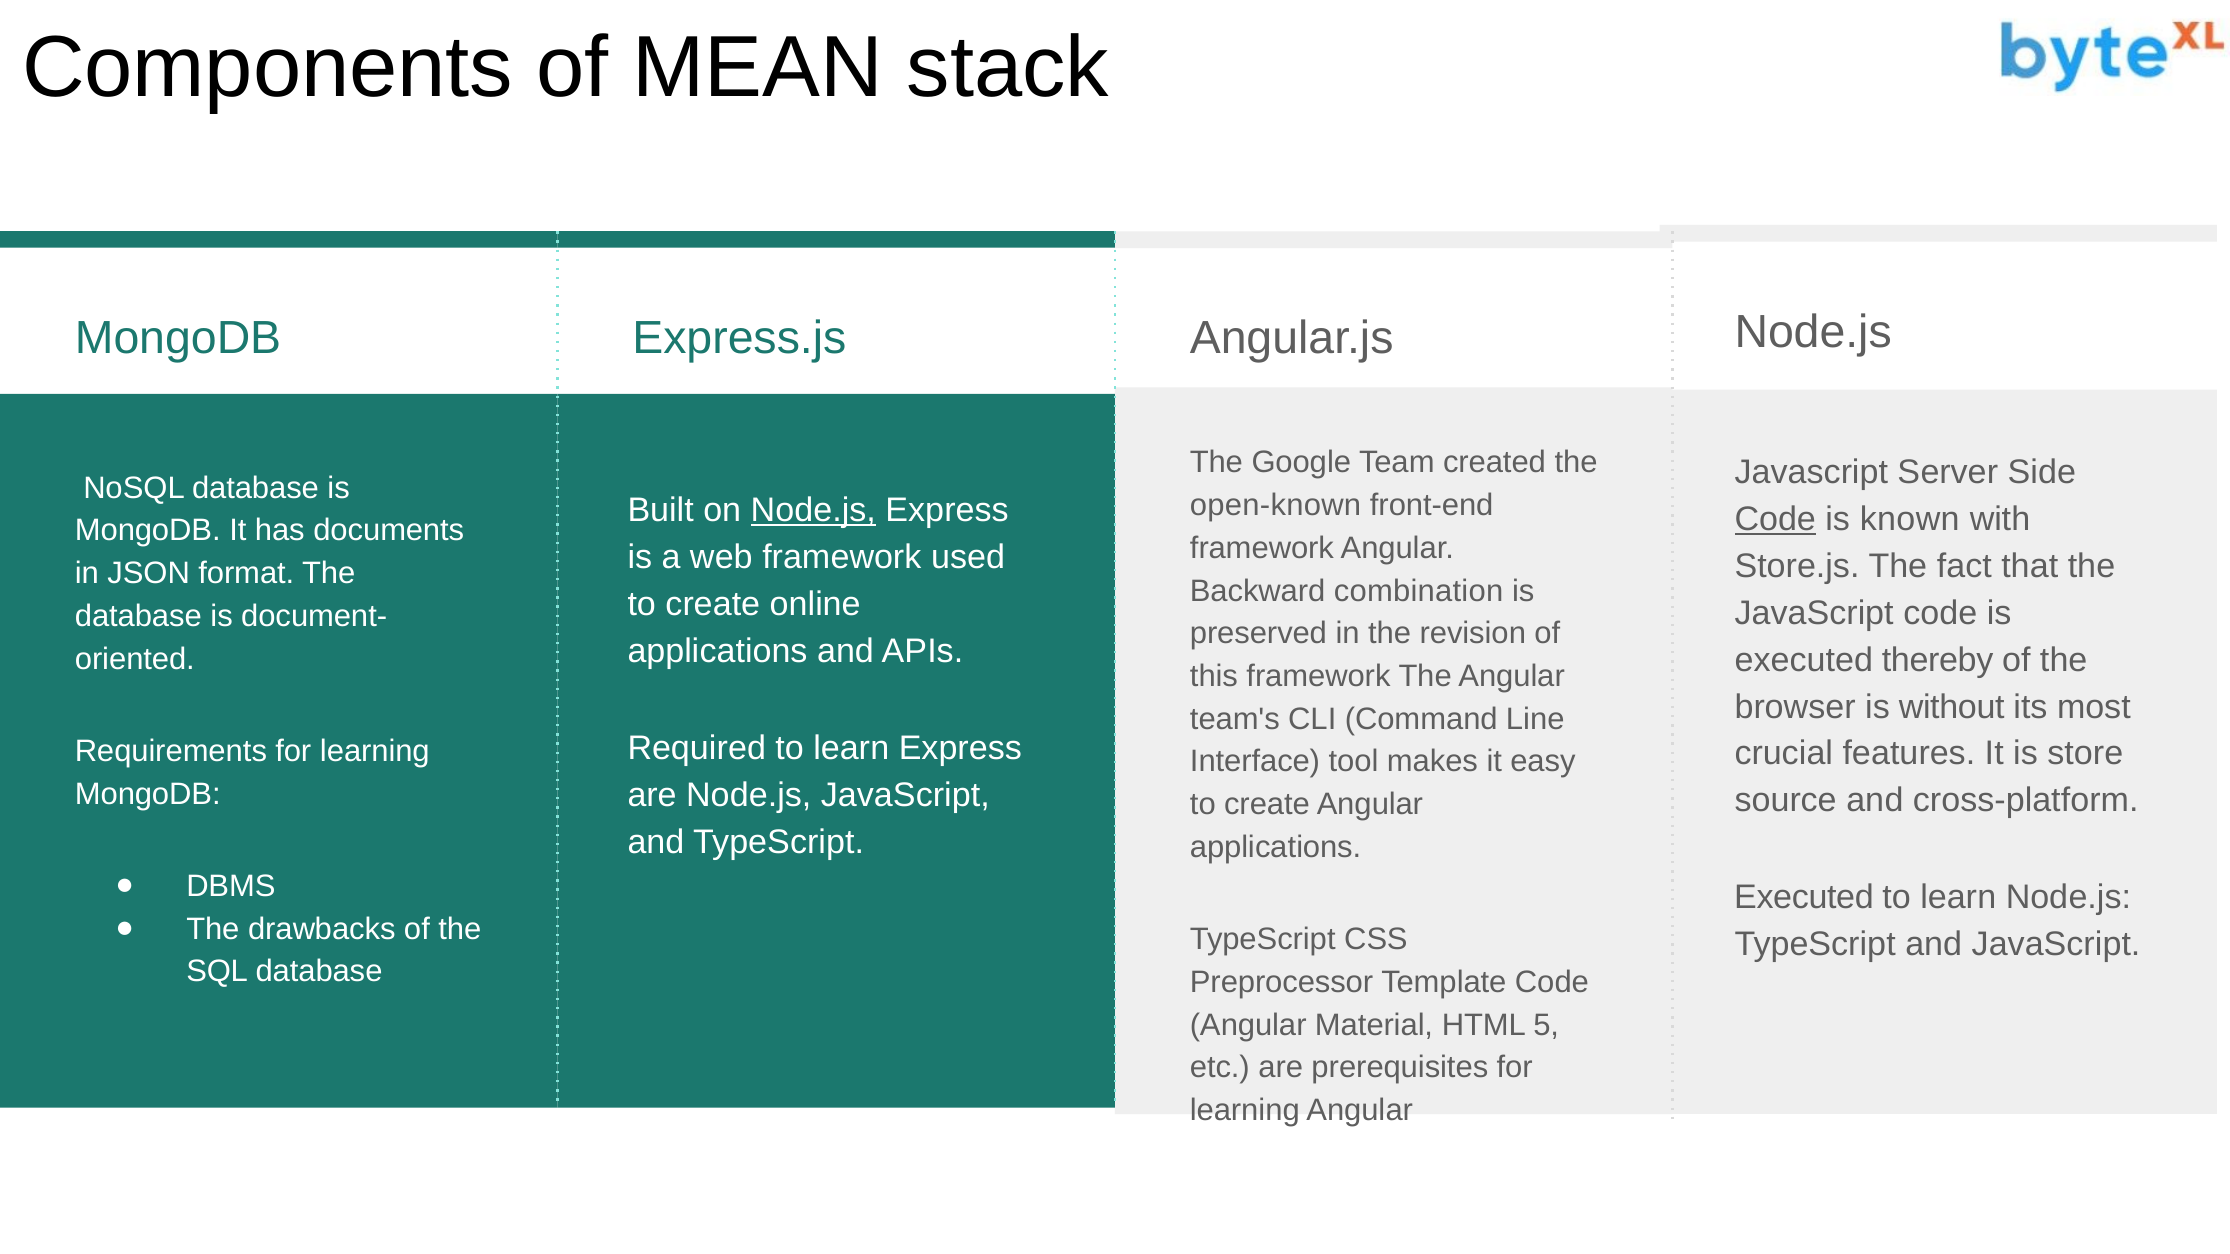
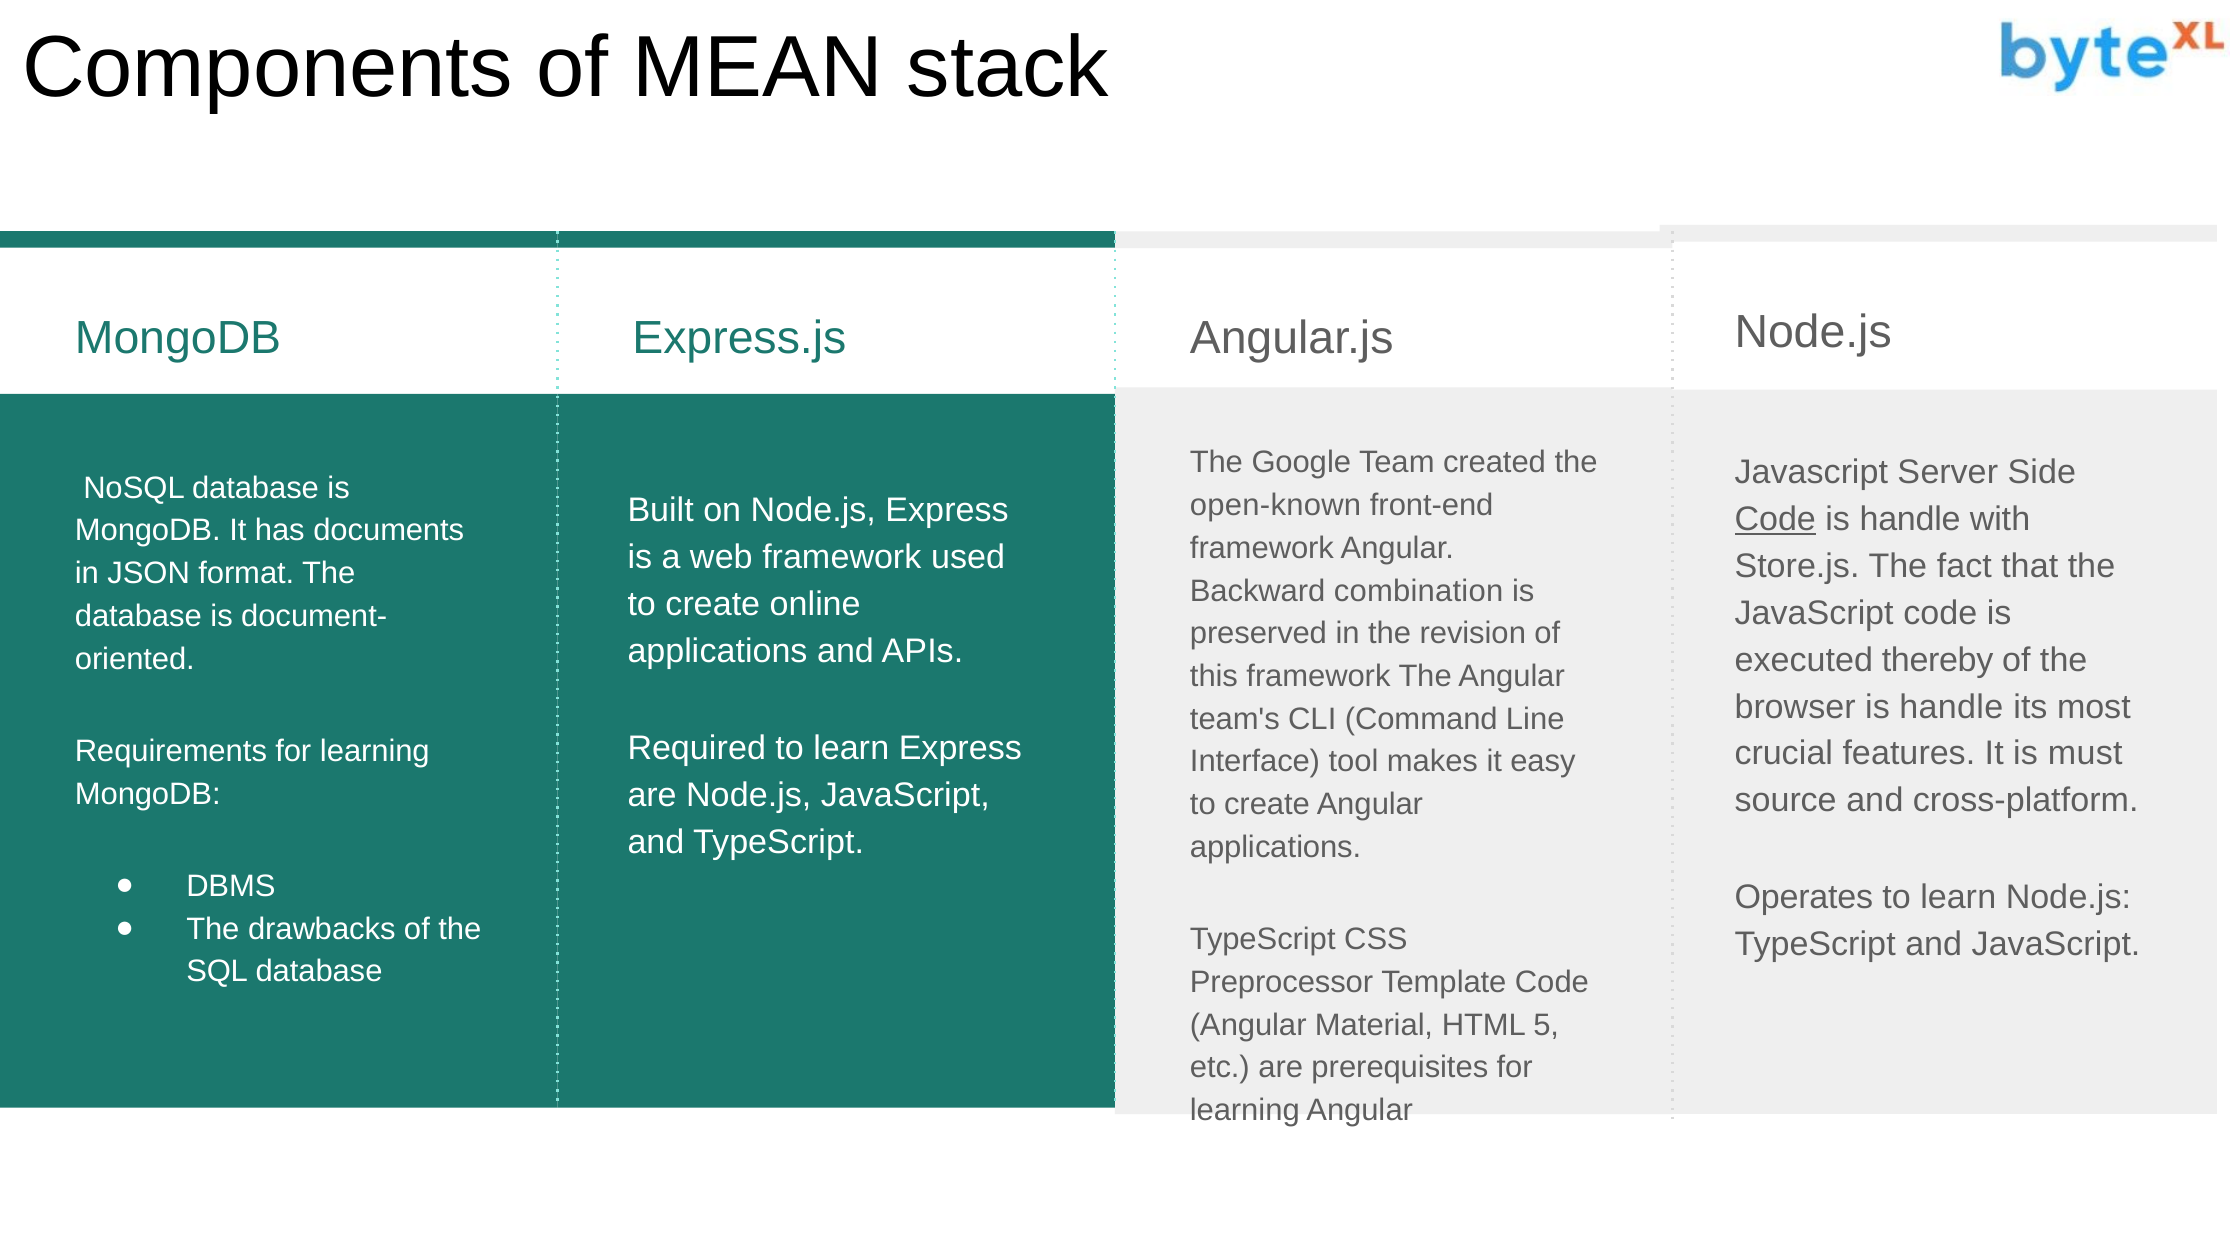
Node.js underline: present -> none (813, 511)
known: known -> handle (1910, 519)
browser is without: without -> handle (1951, 707)
store: store -> must (2085, 754)
Executed: Executed -> Operates (1804, 897)
